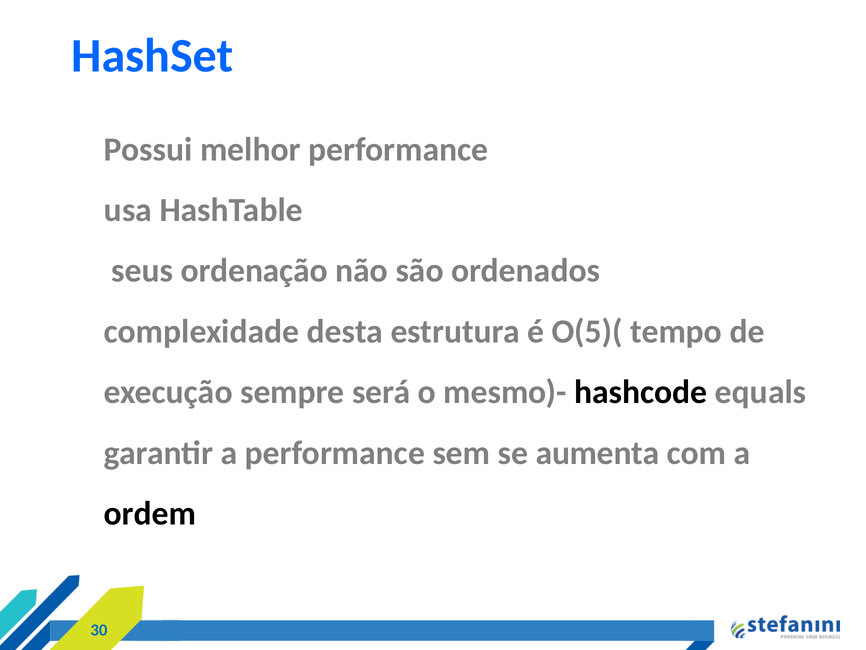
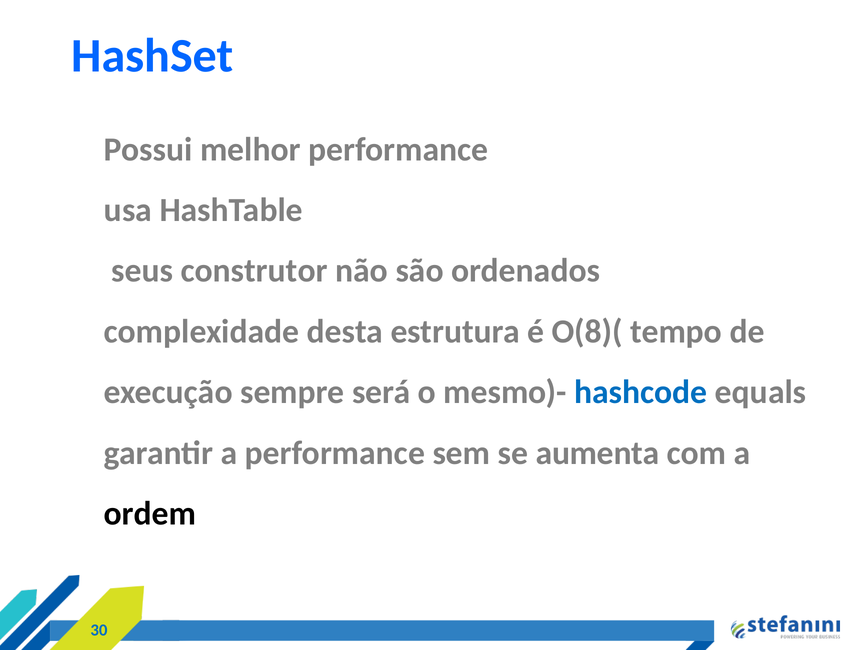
ordenação: ordenação -> construtor (254, 271)
O(5)(: O(5)( -> O(8)( (587, 331)
hashcode colour: black -> blue (641, 392)
